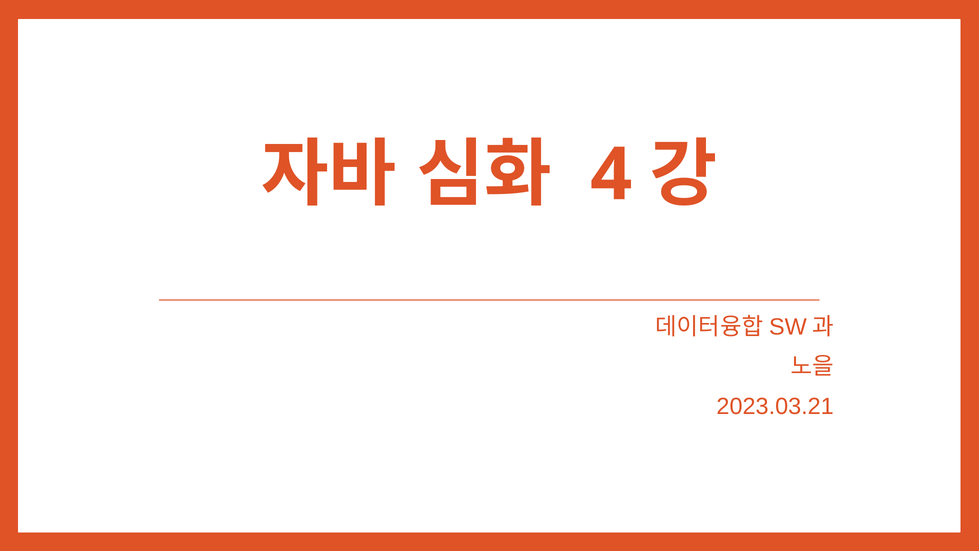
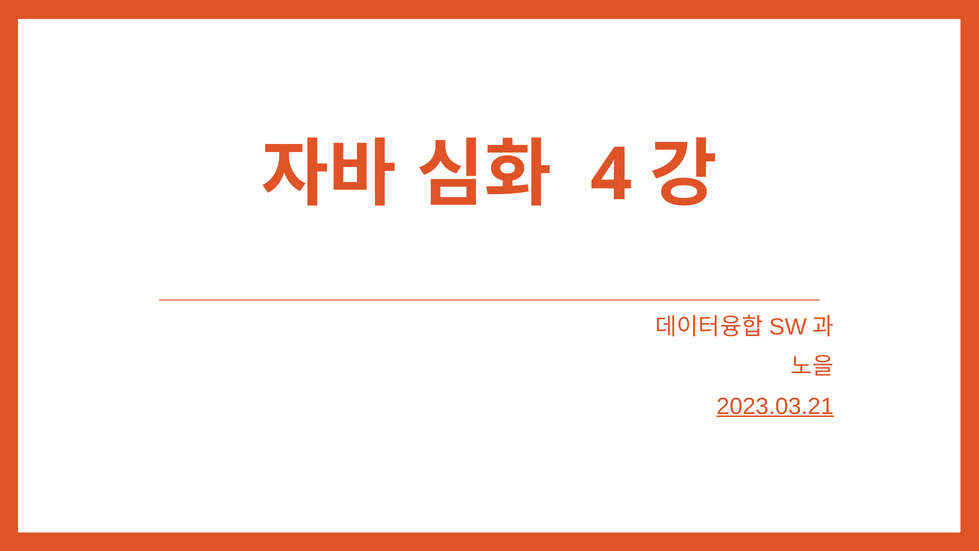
2023.03.21 underline: none -> present (775, 406)
